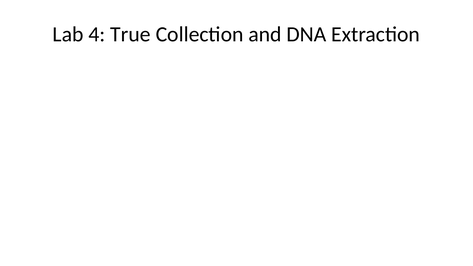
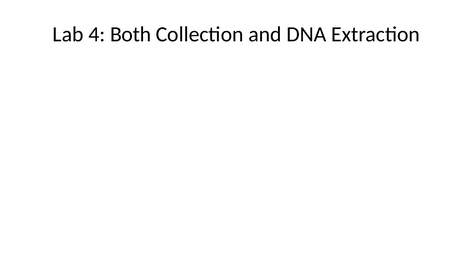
True: True -> Both (131, 34)
